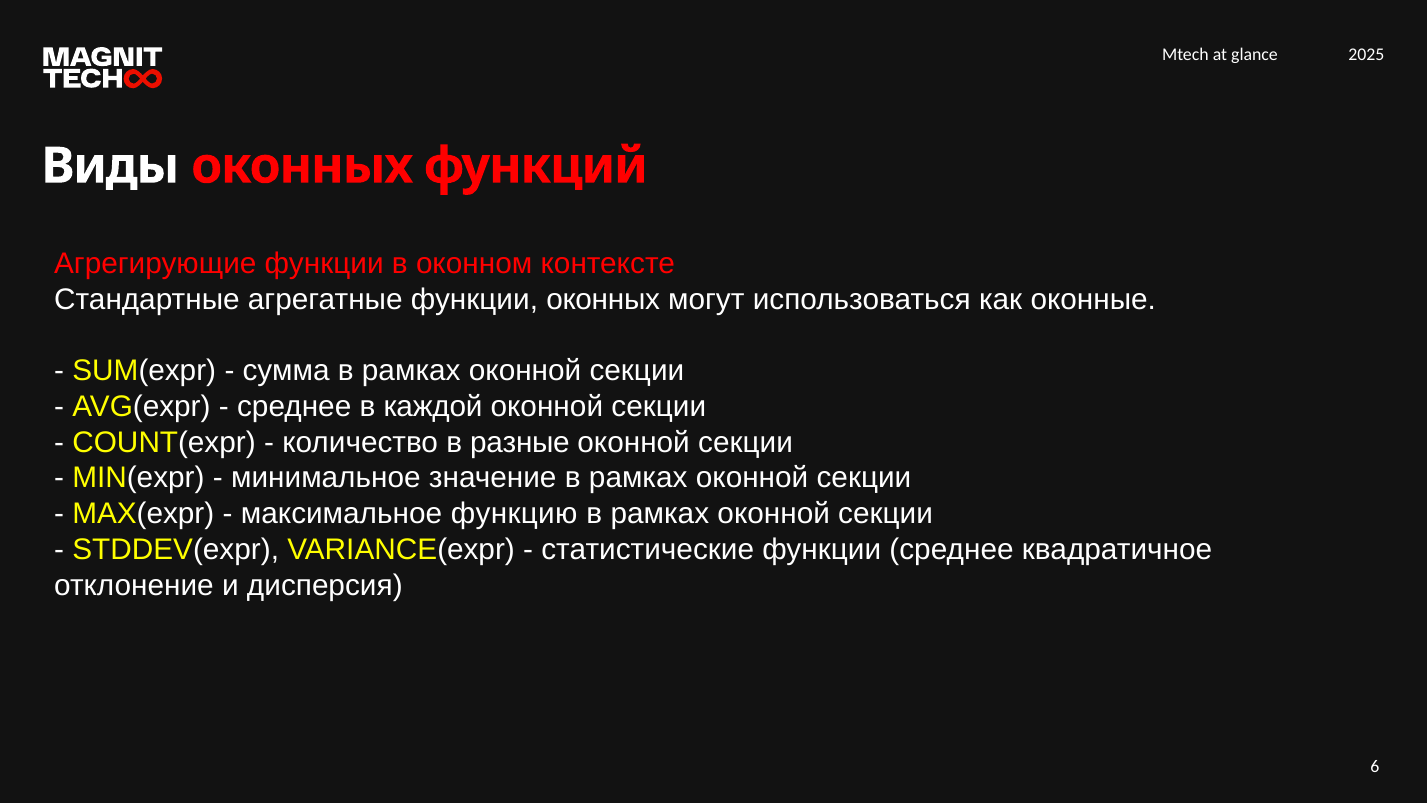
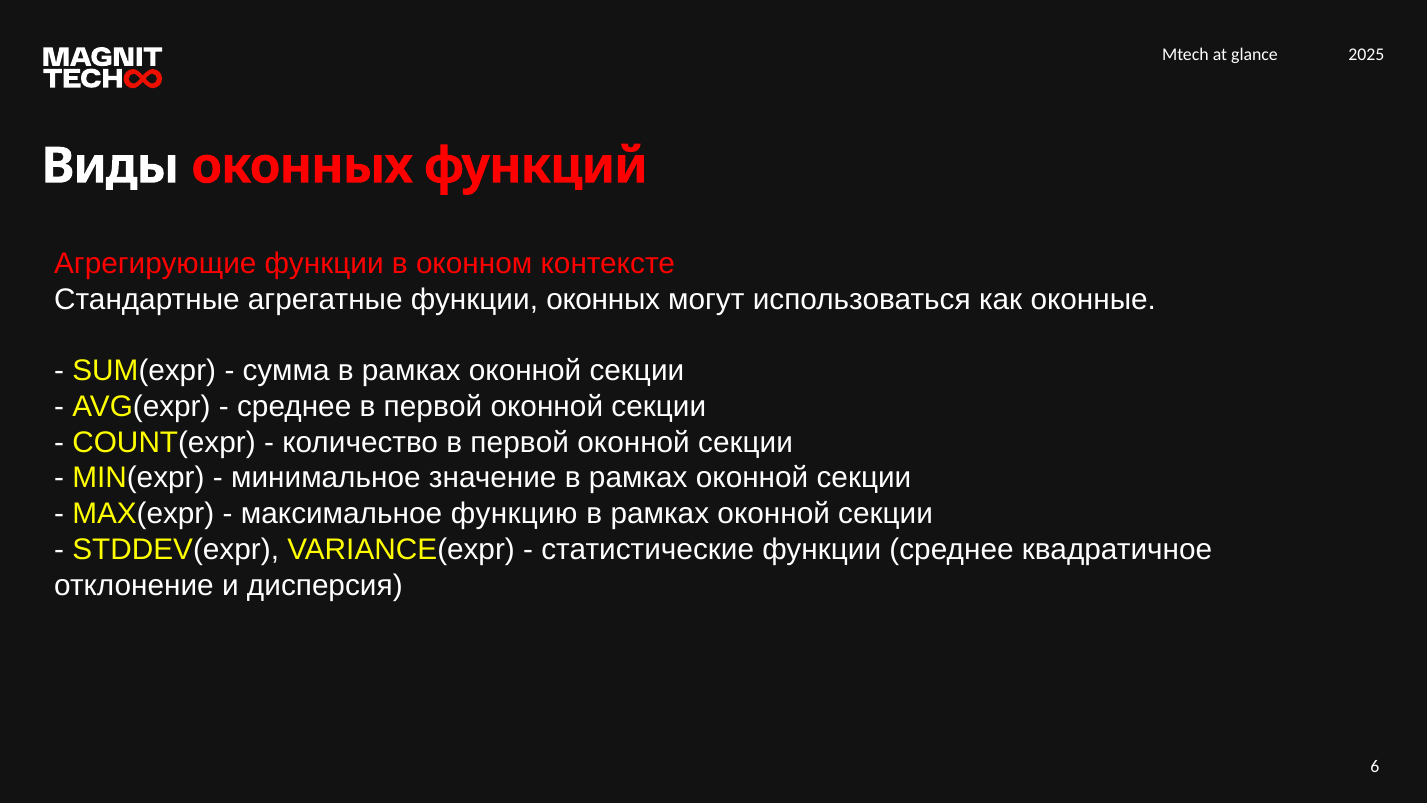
среднее в каждой: каждой -> первой (433, 406)
количество в разные: разные -> первой (520, 442)
